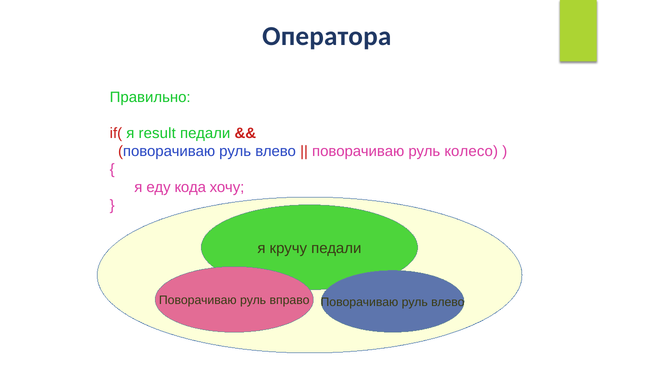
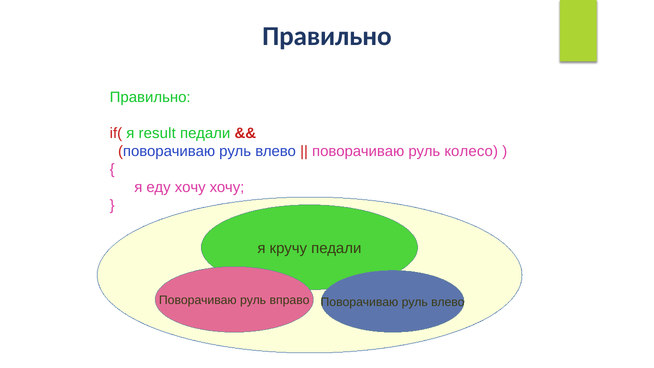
Оператора: Оператора -> Правильно (327, 36)
еду кода: кода -> хочу (190, 187)
